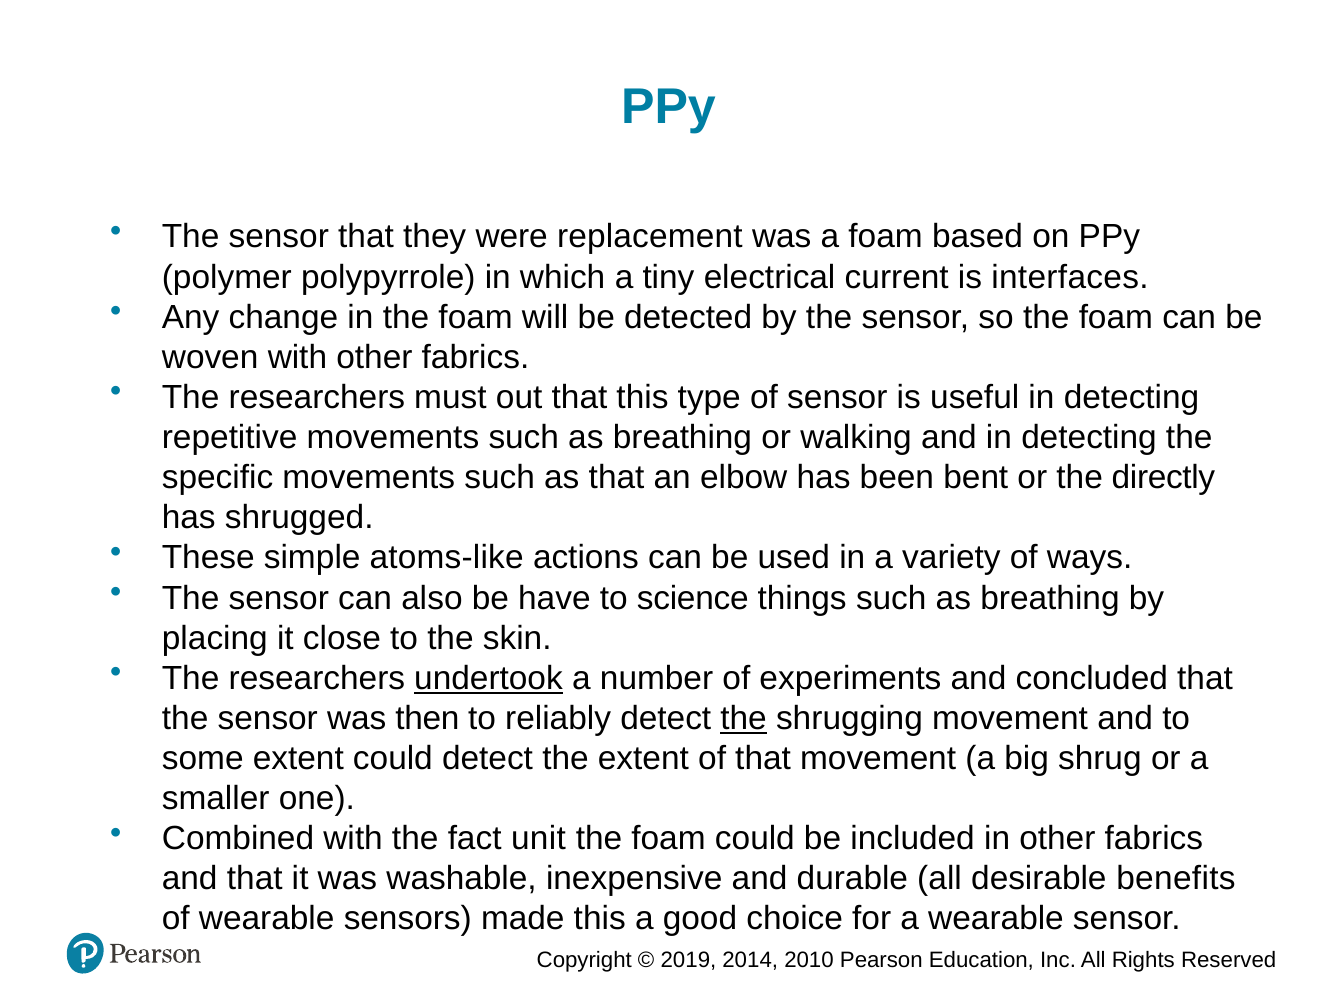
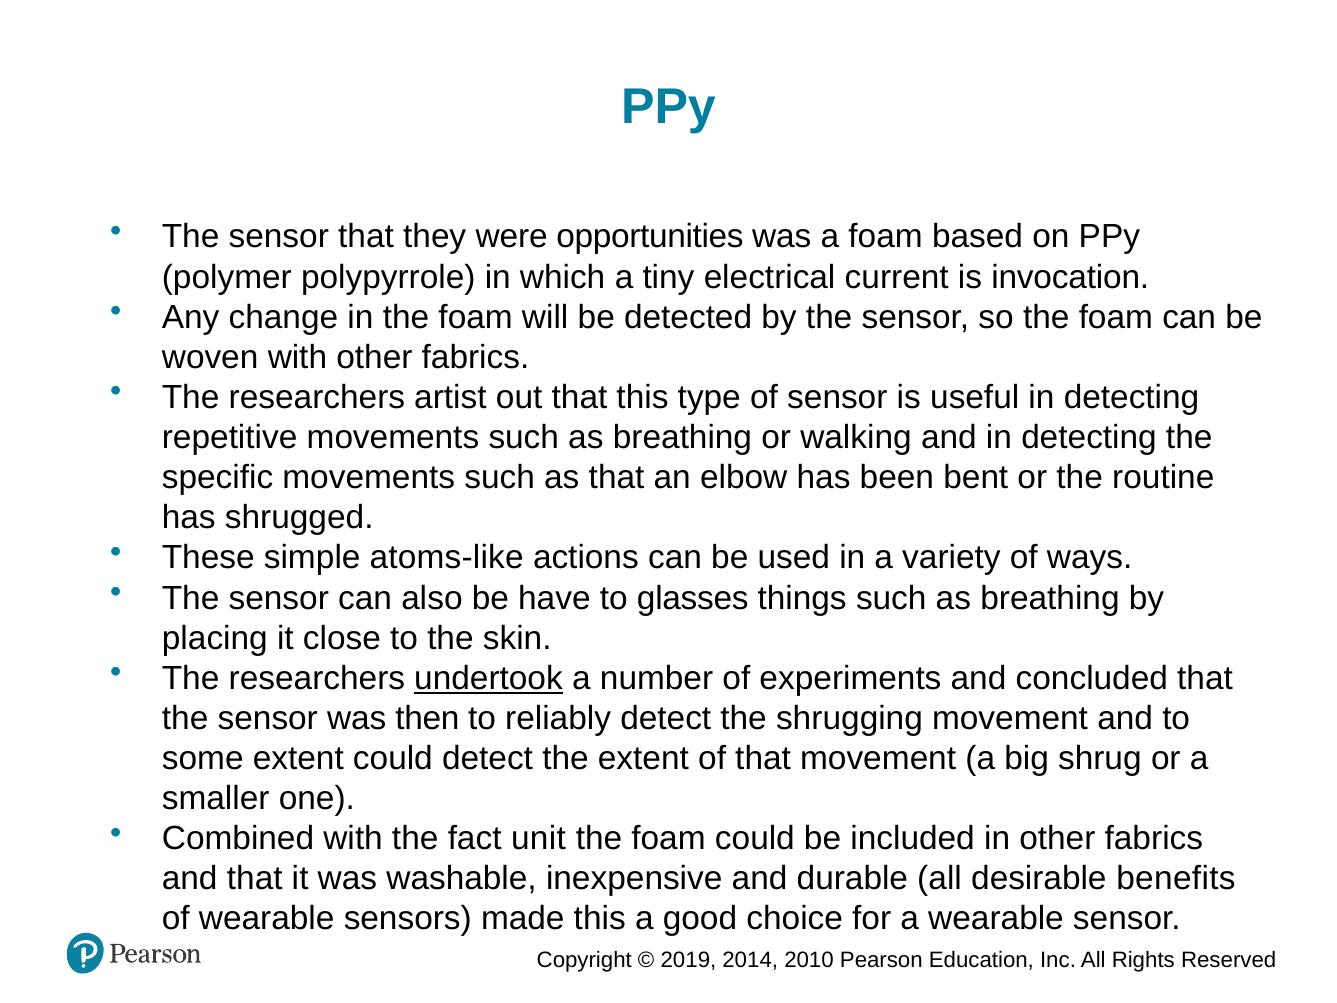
replacement: replacement -> opportunities (650, 237)
interfaces: interfaces -> invocation (1070, 277)
must: must -> artist (450, 397)
directly: directly -> routine (1163, 478)
science: science -> glasses (693, 598)
the underline: present -> none (744, 718)
